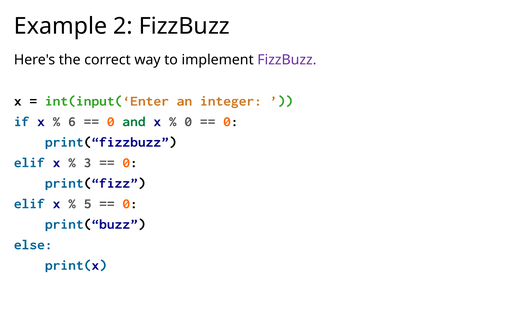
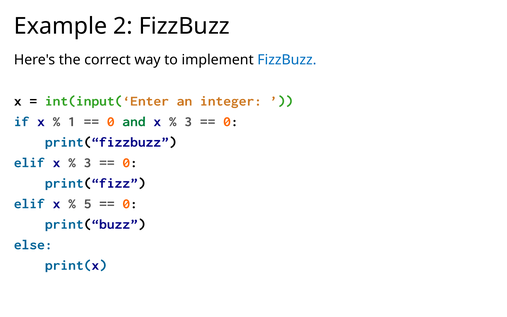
FizzBuzz colour: purple -> blue (287, 60)
6: 6 -> 1 (72, 121)
0: 0 -> 3 (188, 121)
